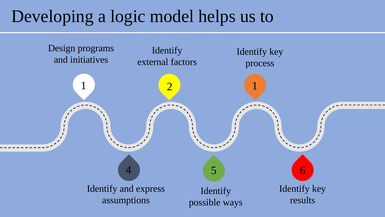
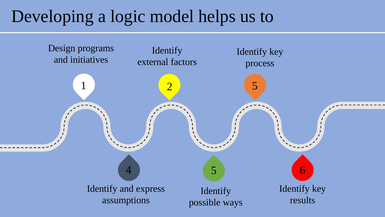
2 1: 1 -> 5 (255, 86)
